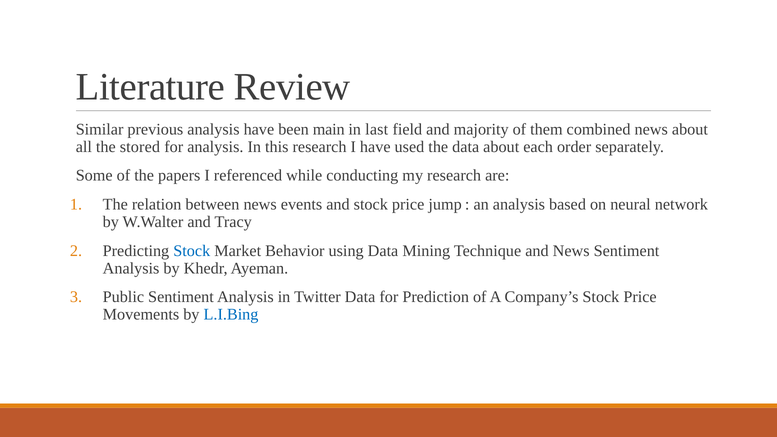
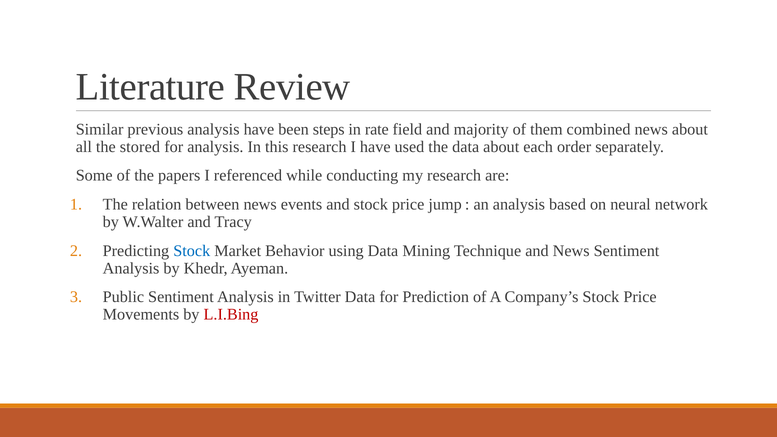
main: main -> steps (329, 129)
last: last -> rate (377, 129)
L.I.Bing colour: blue -> red (231, 315)
